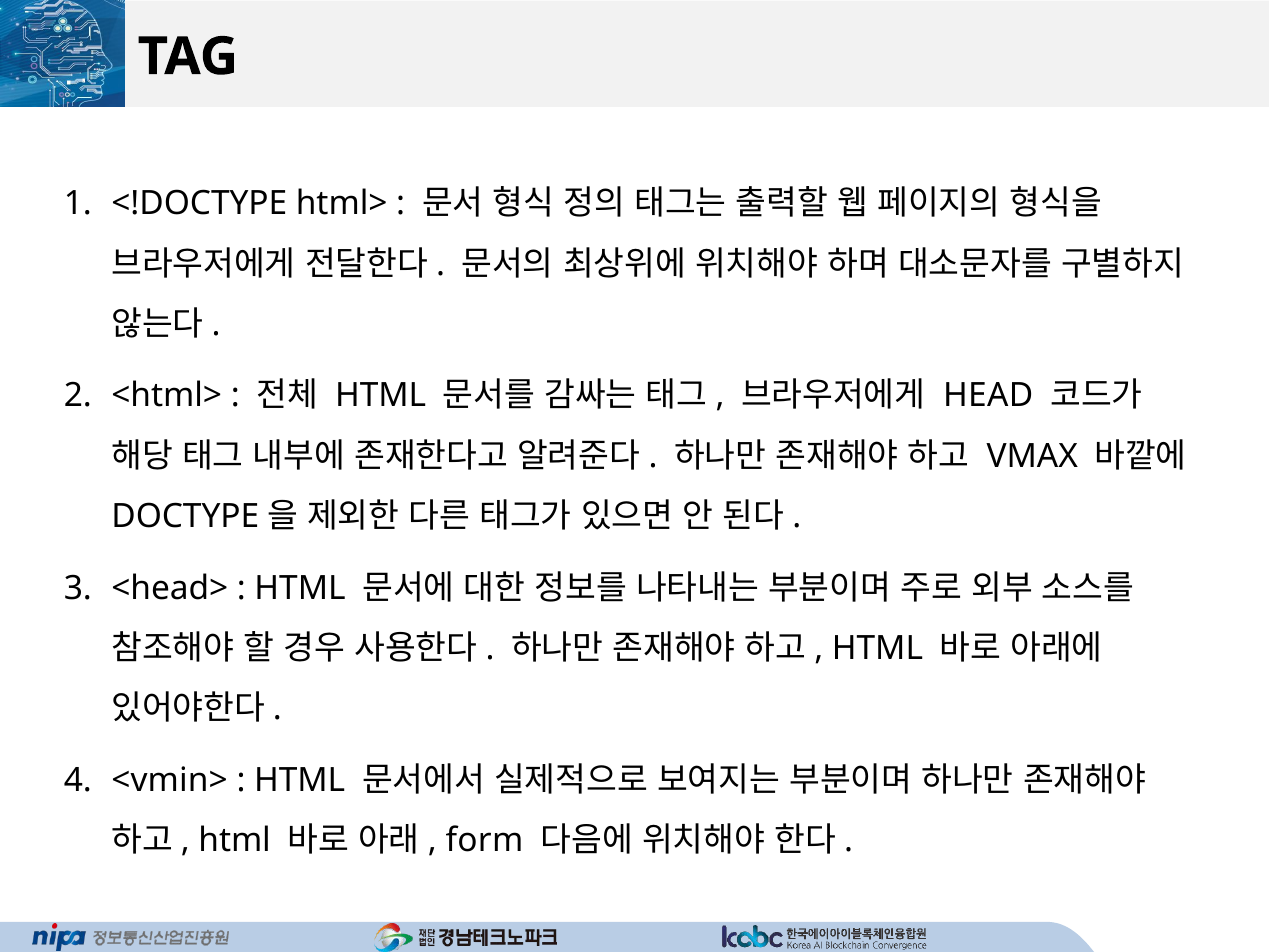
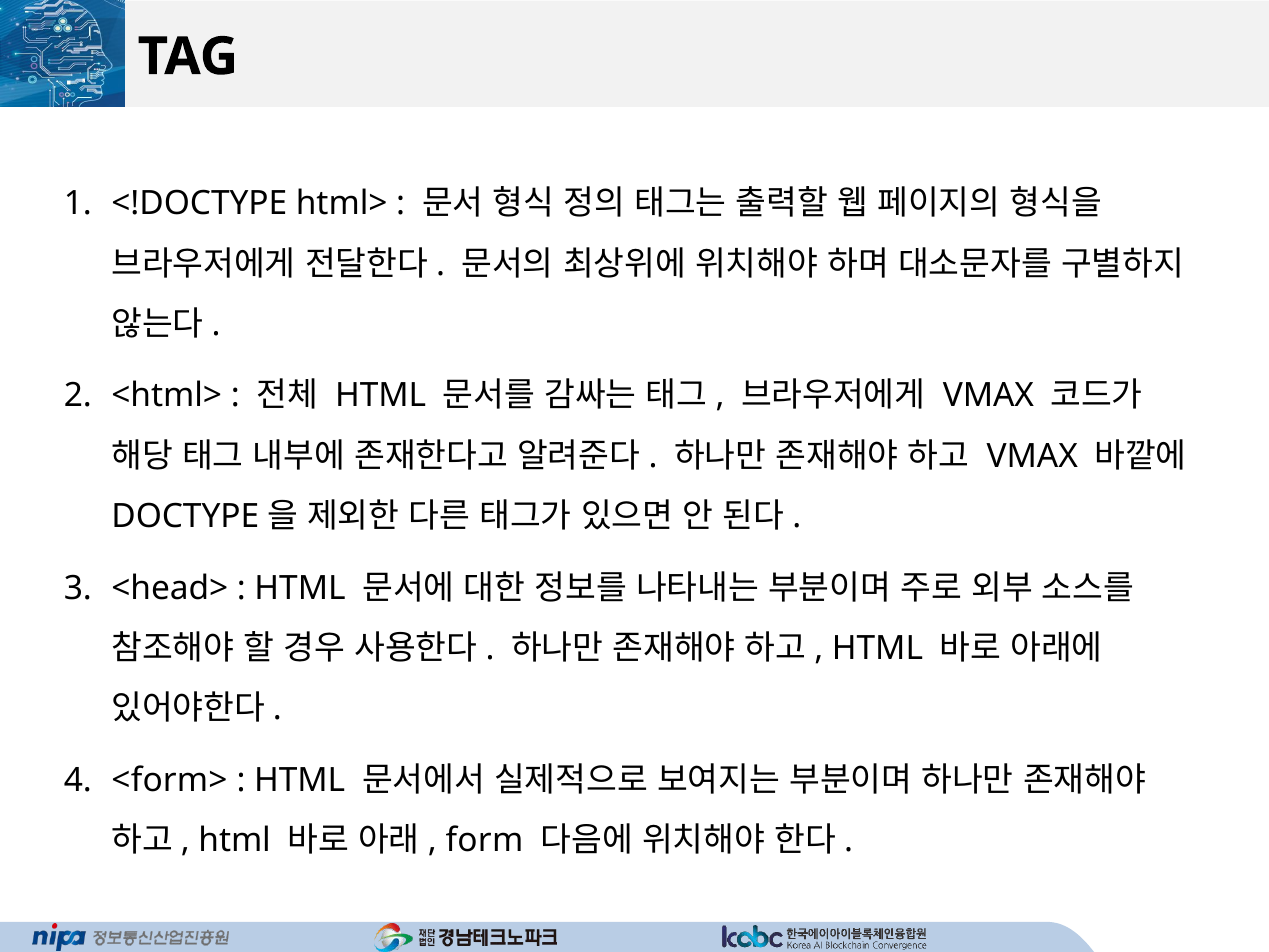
HEAD: HEAD -> VMAX (988, 396)
<vmin>: <vmin> -> <form> (170, 780)
